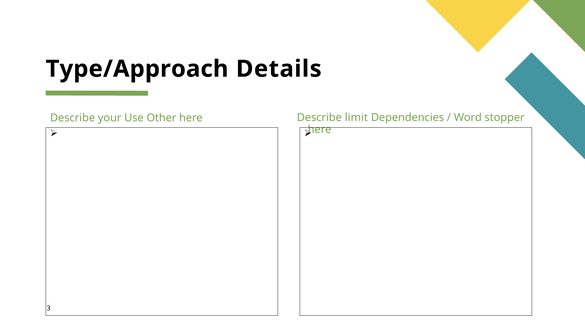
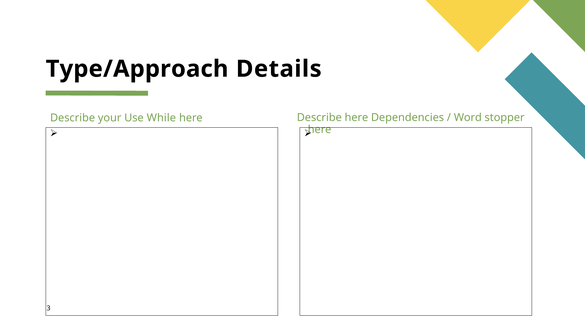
Describe limit: limit -> here (356, 118)
Other: Other -> While (161, 118)
